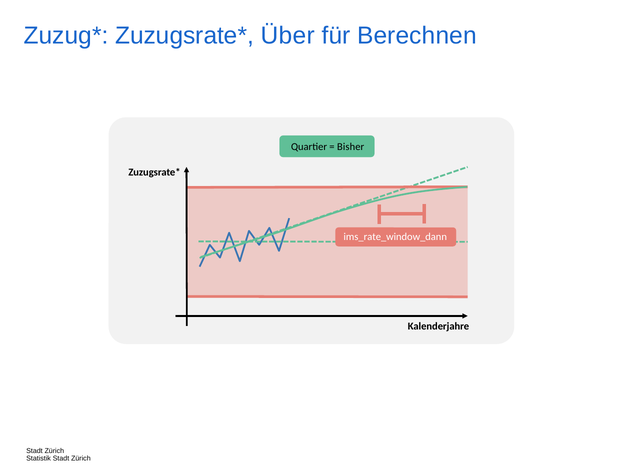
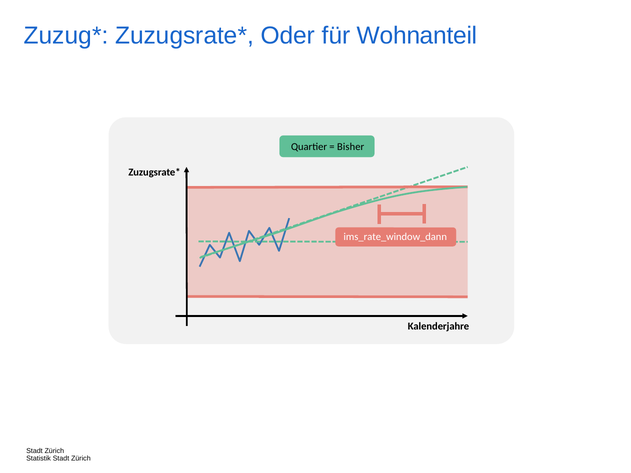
Über: Über -> Oder (288, 36)
Berechnen: Berechnen -> Wohnanteil (417, 36)
